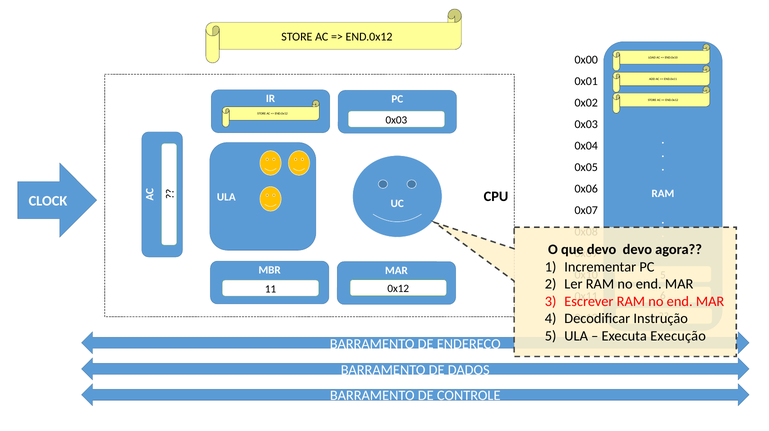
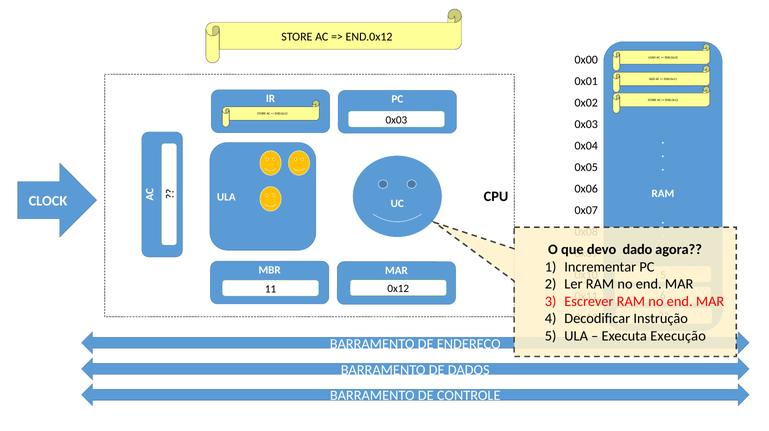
devo: devo -> dado (637, 249)
